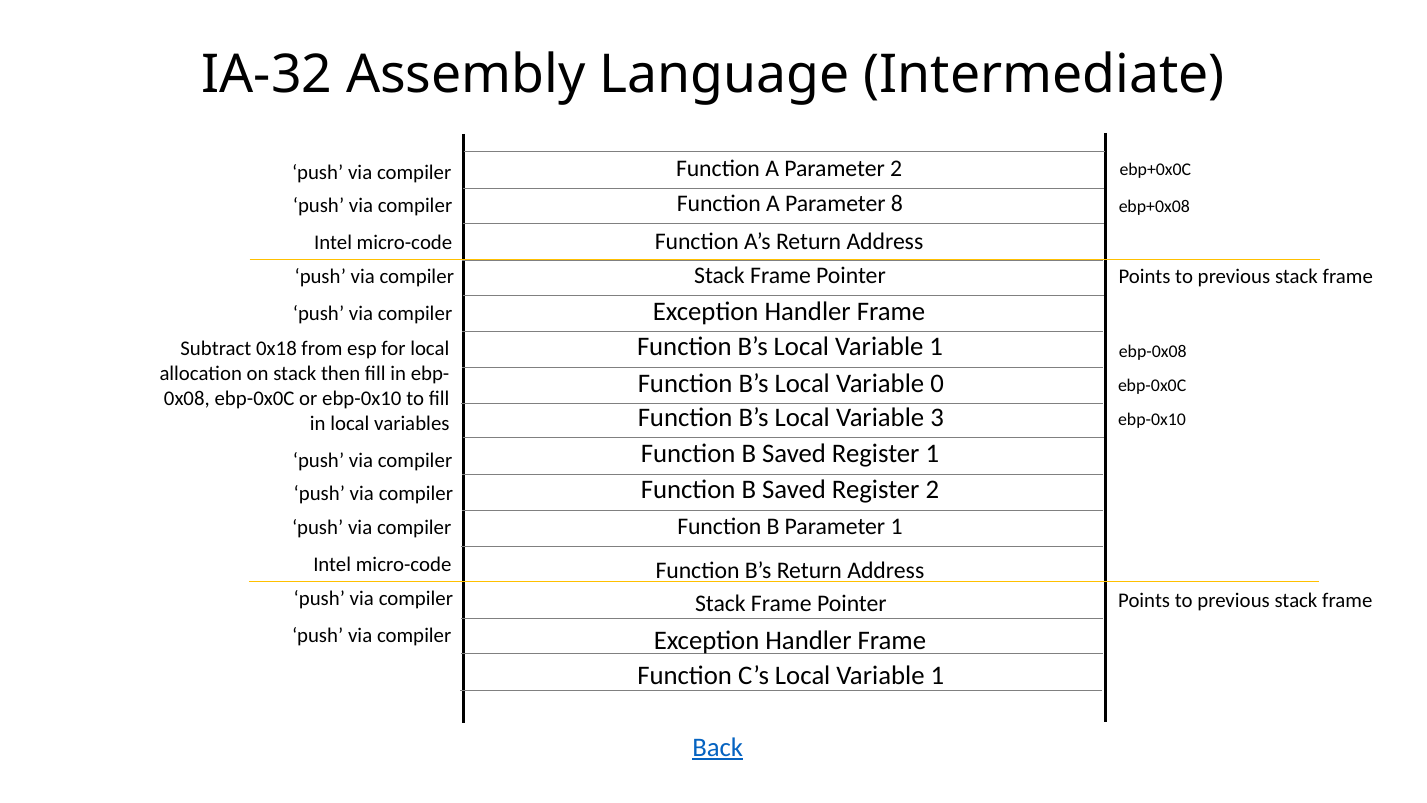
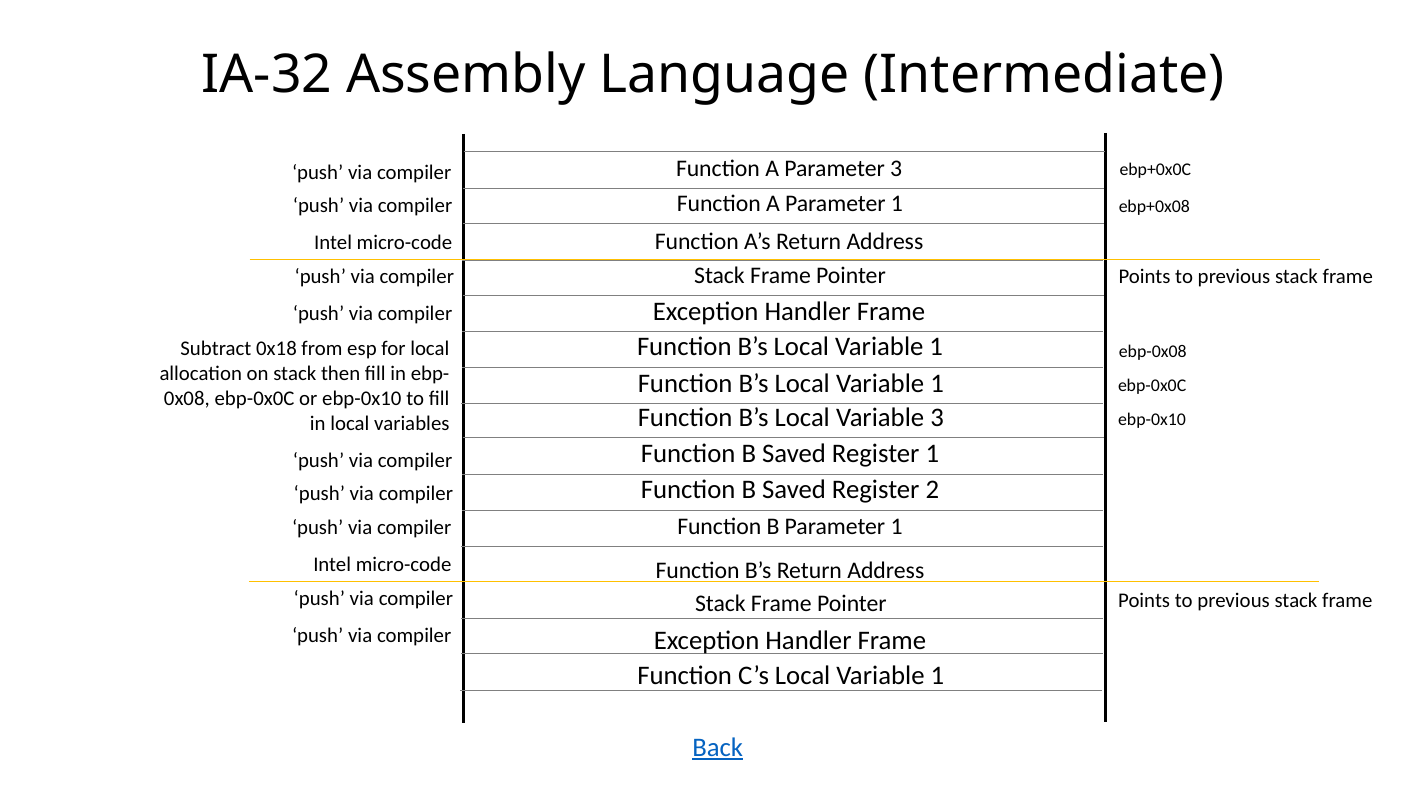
Parameter 2: 2 -> 3 (896, 169)
A Parameter 8: 8 -> 1 (897, 204)
0: 0 -> 1 (937, 383)
